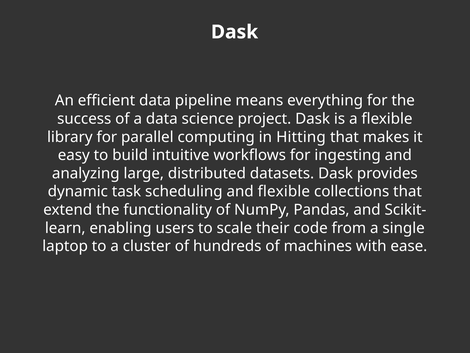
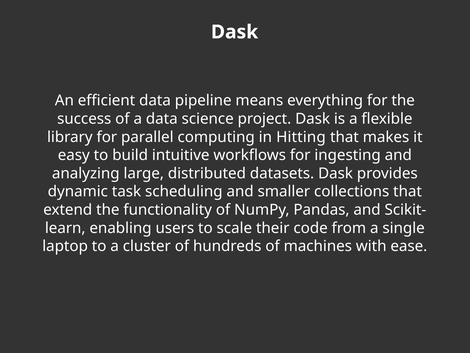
and flexible: flexible -> smaller (284, 191)
